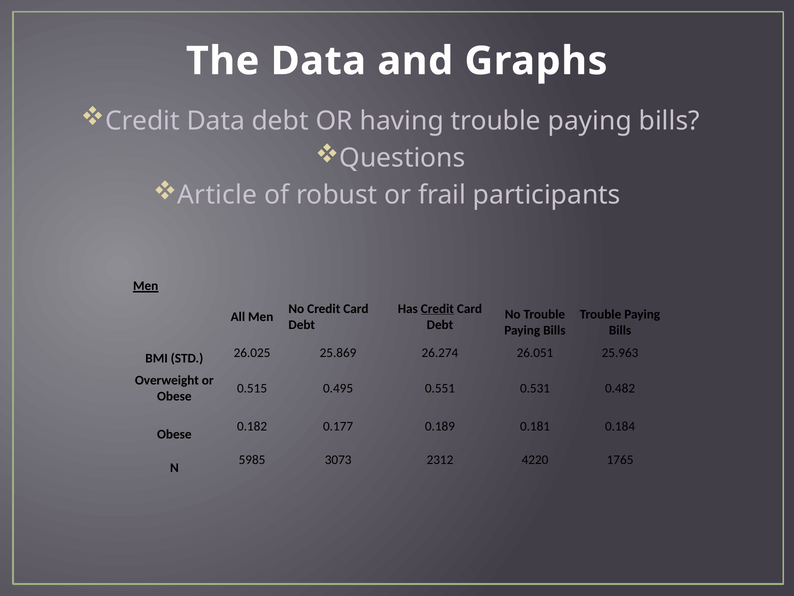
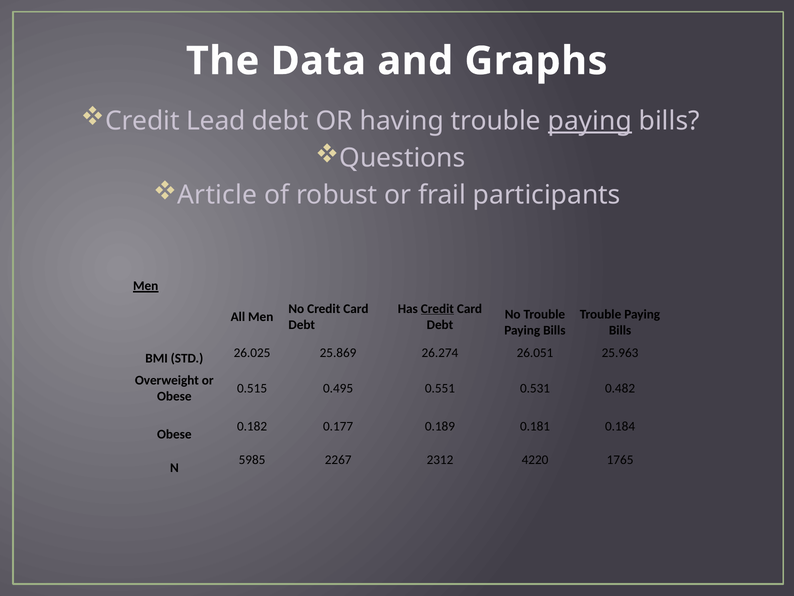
Credit Data: Data -> Lead (216, 121)
paying underline: none -> present (590, 121)
3073: 3073 -> 2267 (338, 459)
